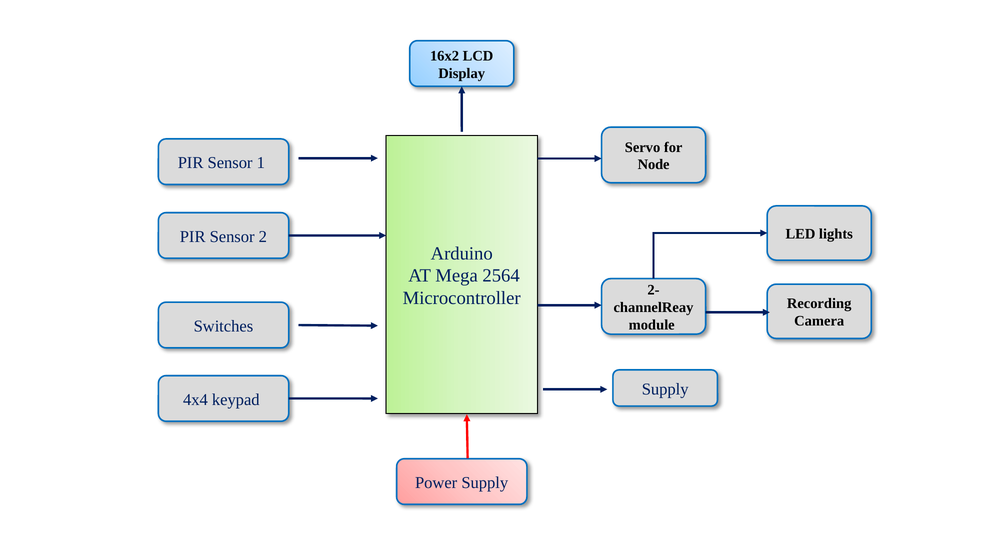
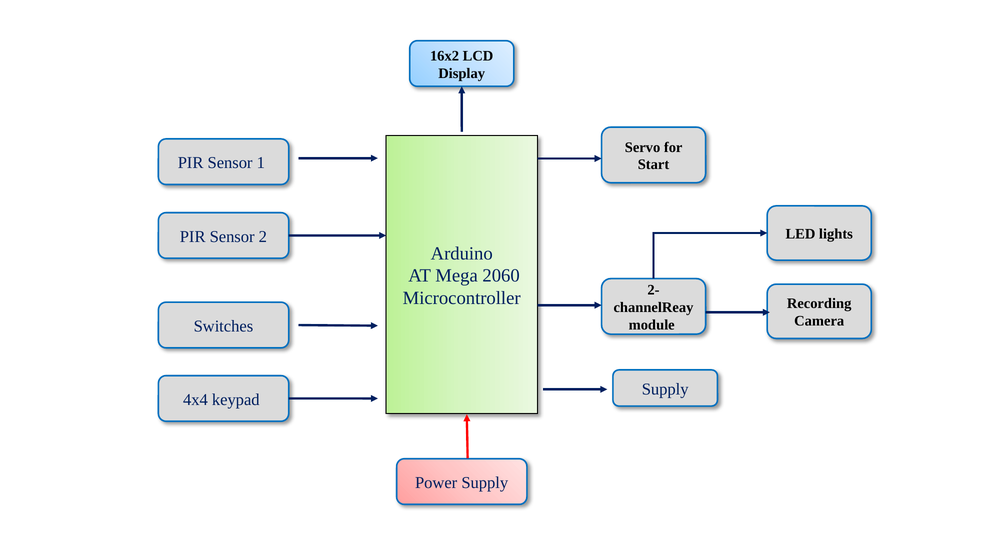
Node: Node -> Start (654, 165)
2564: 2564 -> 2060 (501, 276)
